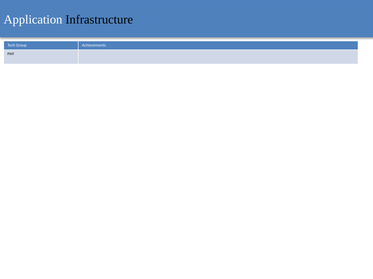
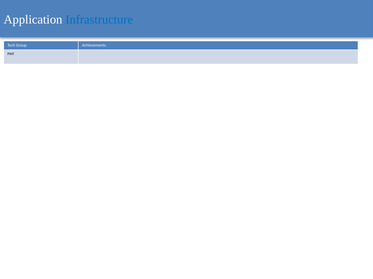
Infrastructure colour: black -> blue (99, 20)
